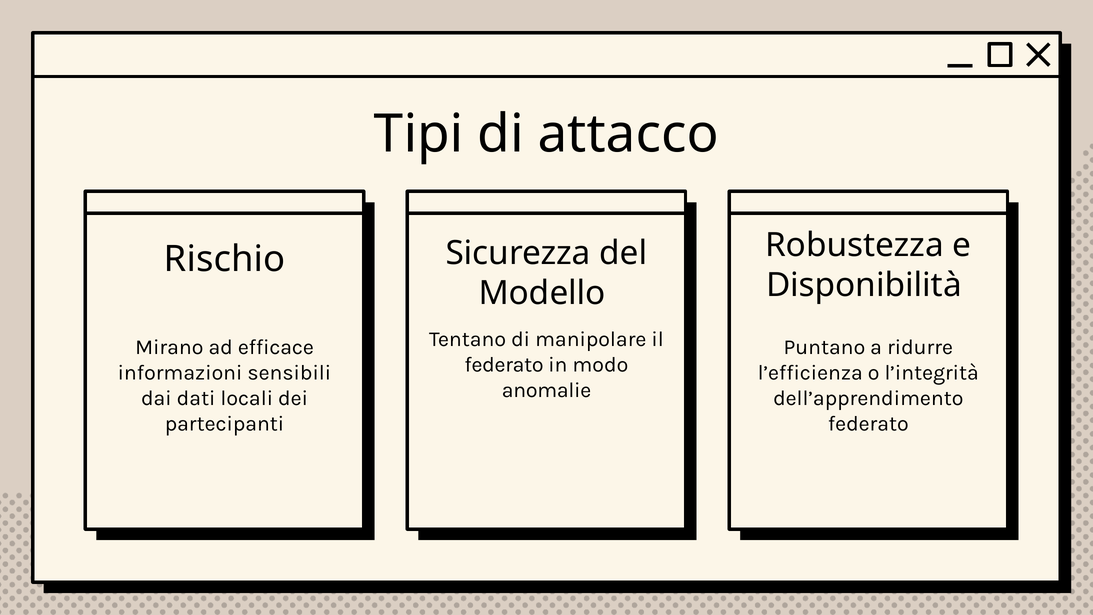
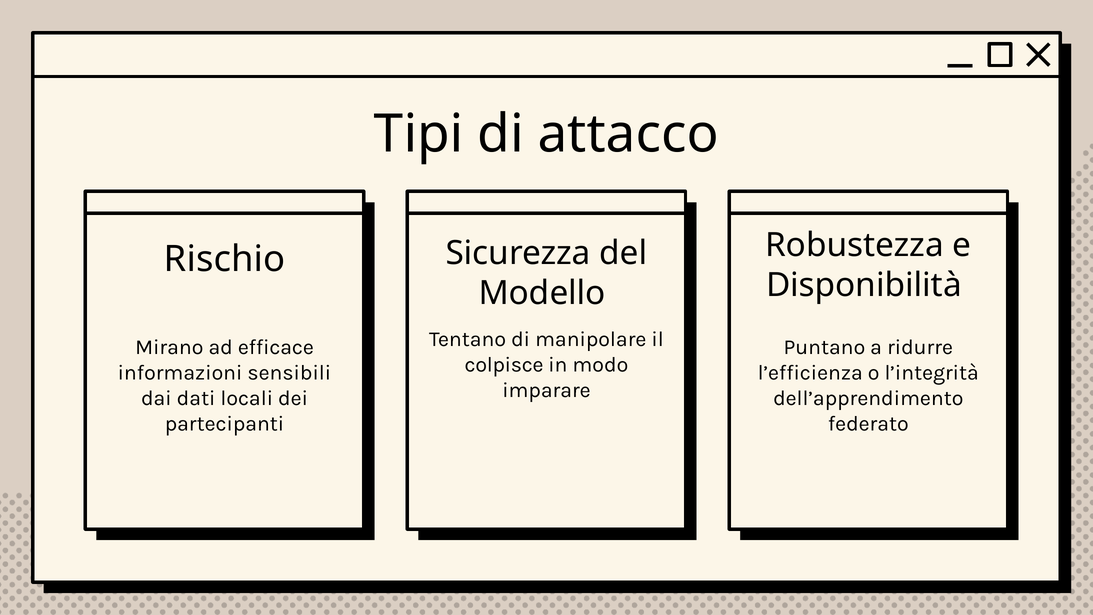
federato: federato -> colpisce (504, 364)
anomalie: anomalie -> imparare (546, 390)
